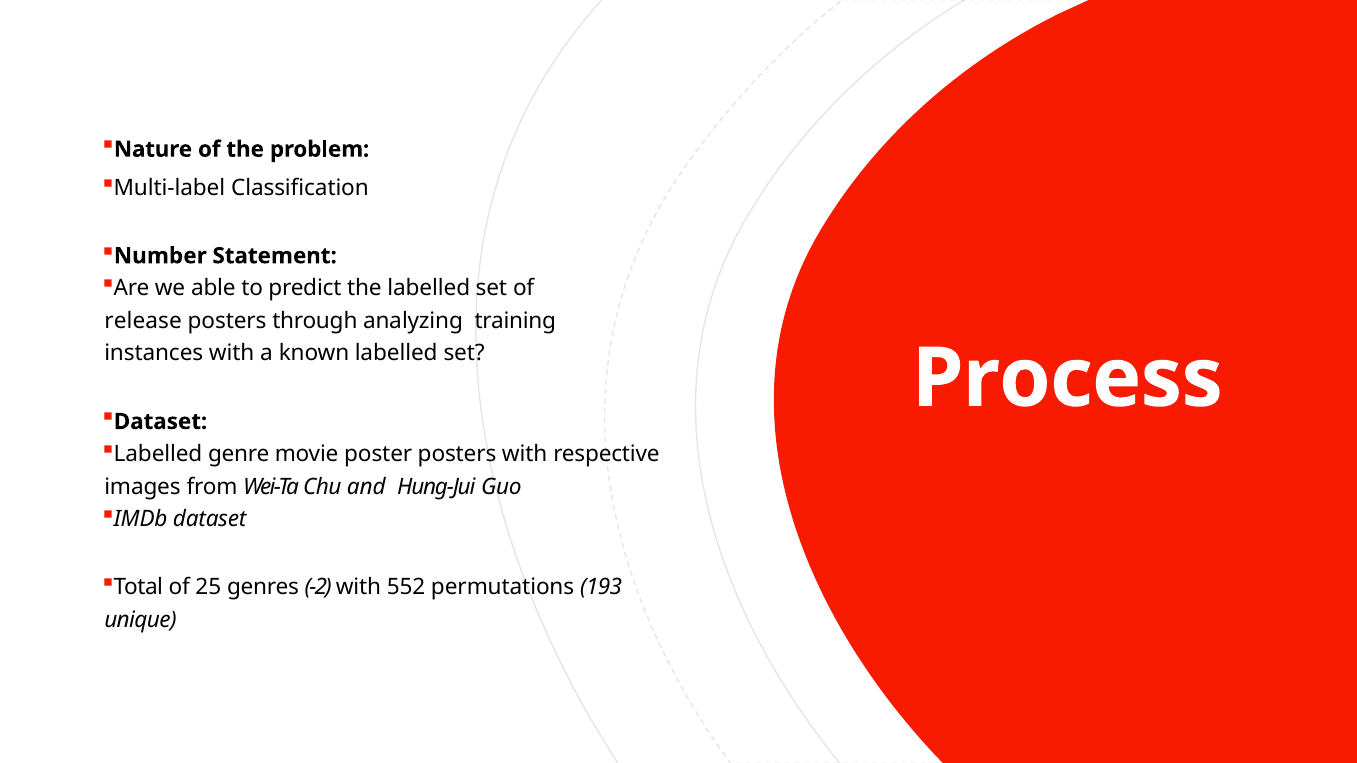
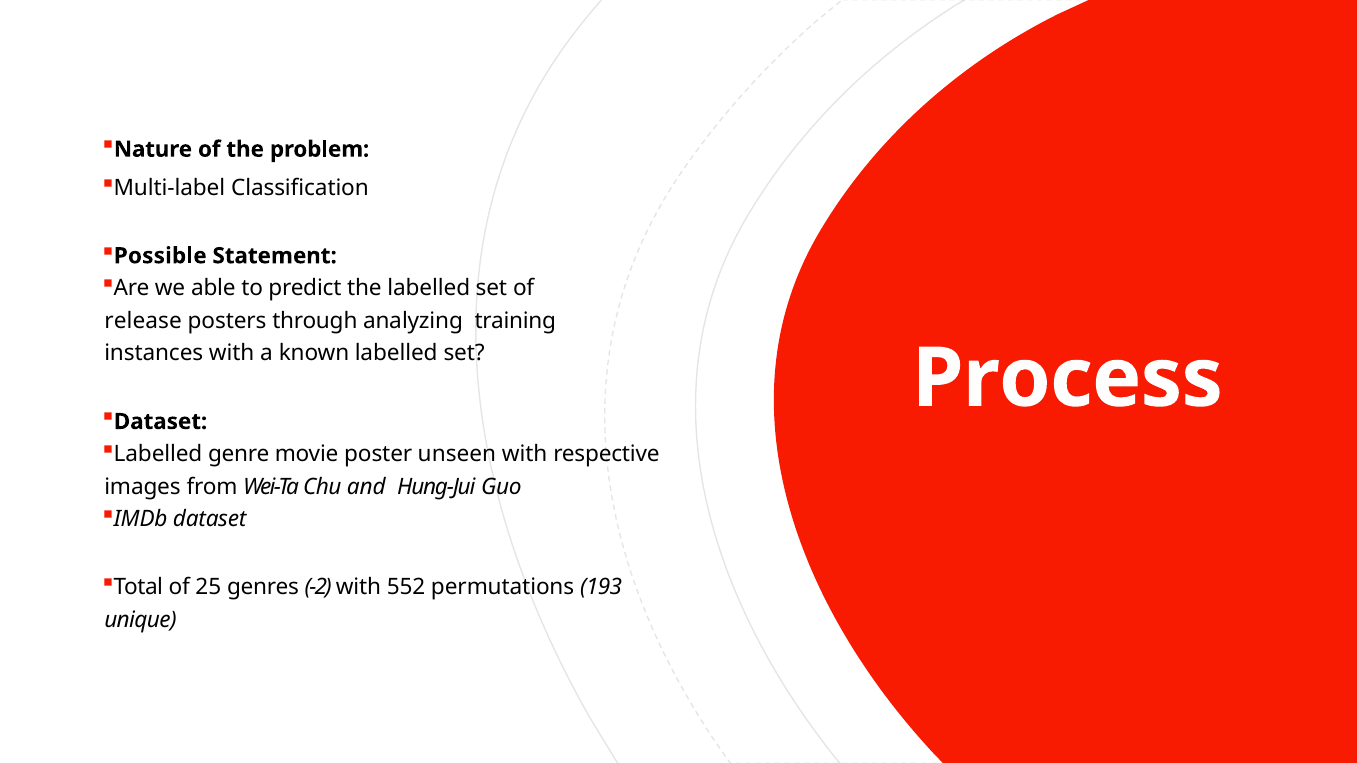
Number: Number -> Possible (160, 256)
poster posters: posters -> unseen (457, 454)
